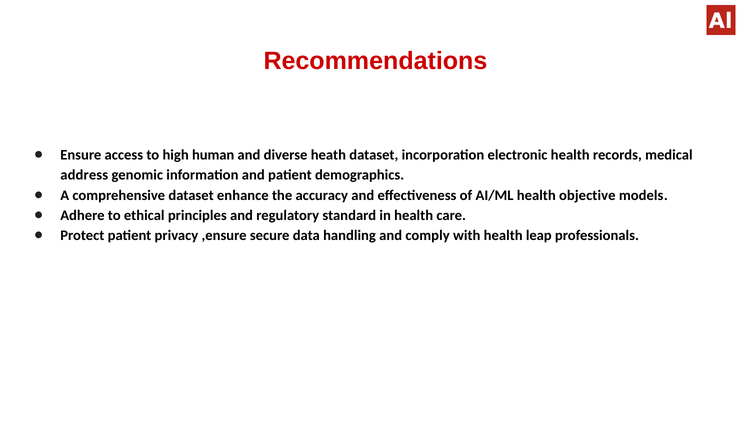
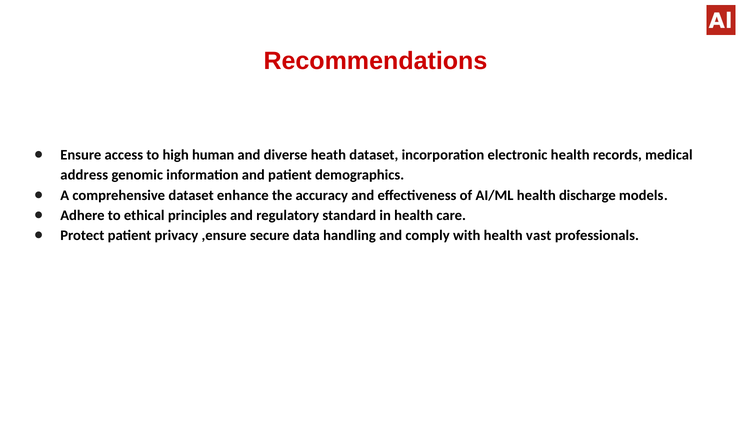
objective: objective -> discharge (587, 195)
leap: leap -> vast (539, 236)
